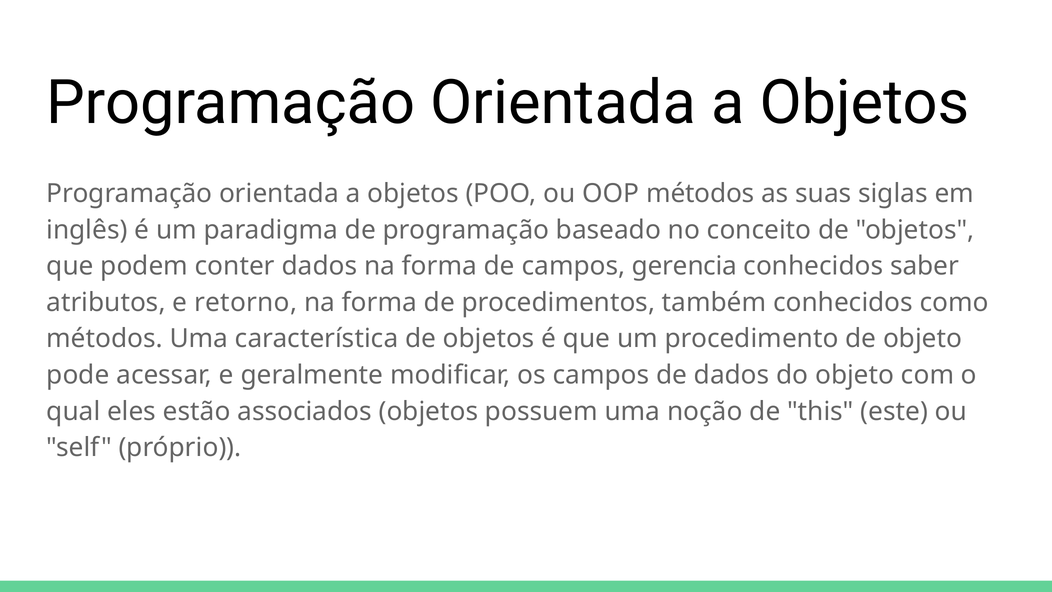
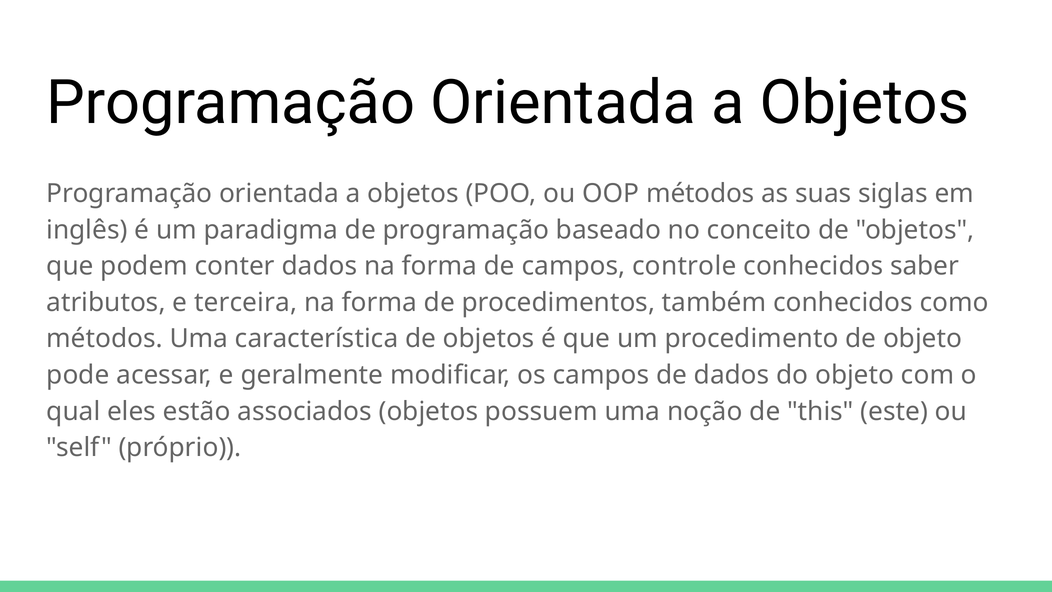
gerencia: gerencia -> controle (684, 266)
retorno: retorno -> terceira (246, 302)
